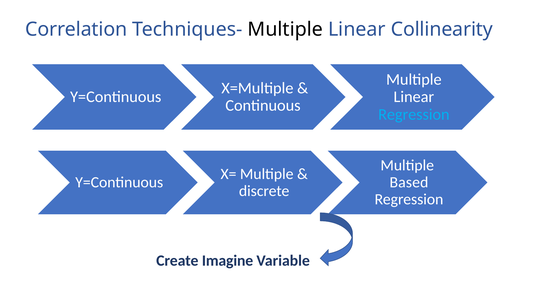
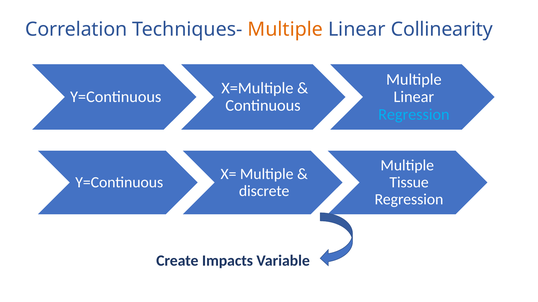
Multiple colour: black -> orange (285, 29)
Based: Based -> Tissue (409, 183)
Imagine: Imagine -> Impacts (227, 261)
